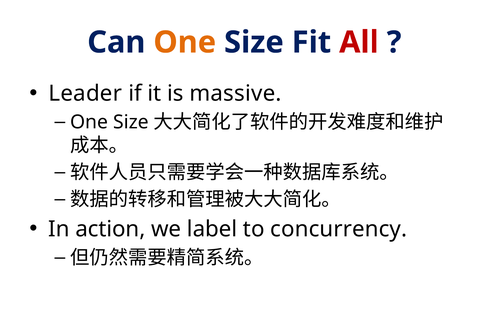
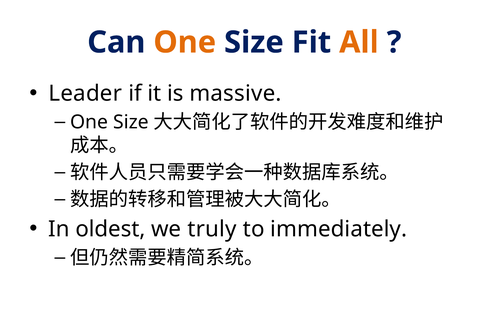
All colour: red -> orange (359, 42)
action: action -> oldest (110, 229)
label: label -> truly (212, 229)
concurrency: concurrency -> immediately (339, 229)
